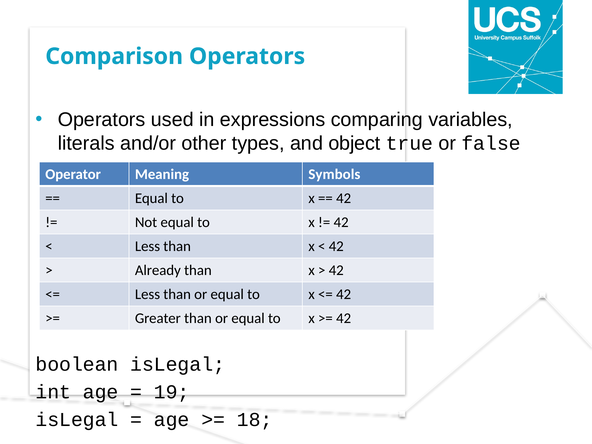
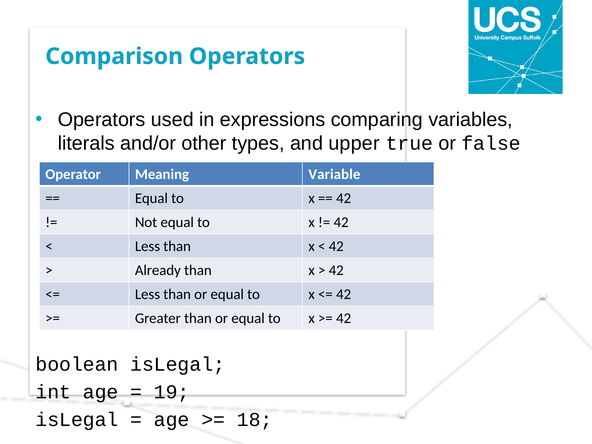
object: object -> upper (354, 143)
Symbols: Symbols -> Variable (334, 174)
